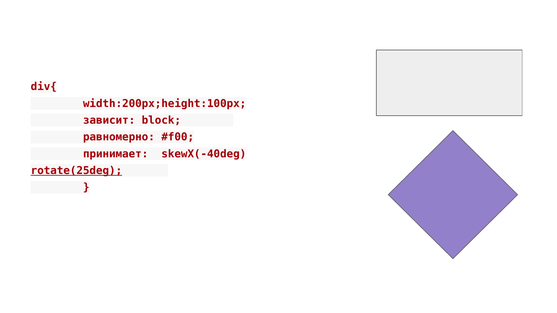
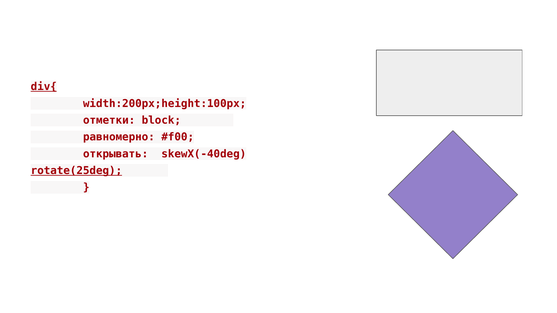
div{ underline: none -> present (44, 87)
зависит: зависит -> отметки (109, 120)
принимает: принимает -> открывать (116, 154)
